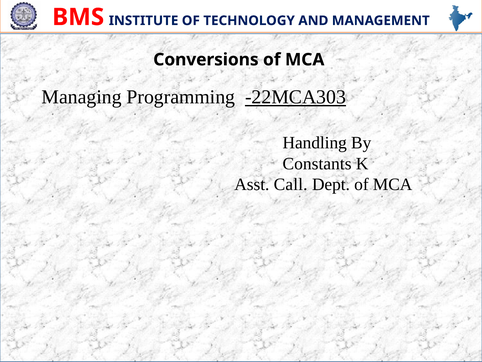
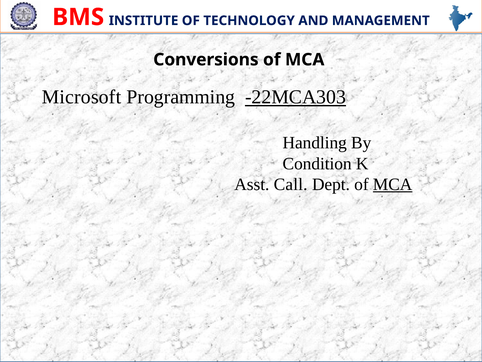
Managing: Managing -> Microsoft (82, 97)
Constants: Constants -> Condition (317, 163)
MCA underline: none -> present (393, 184)
